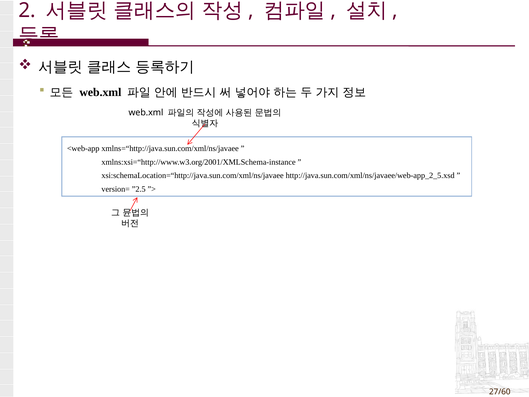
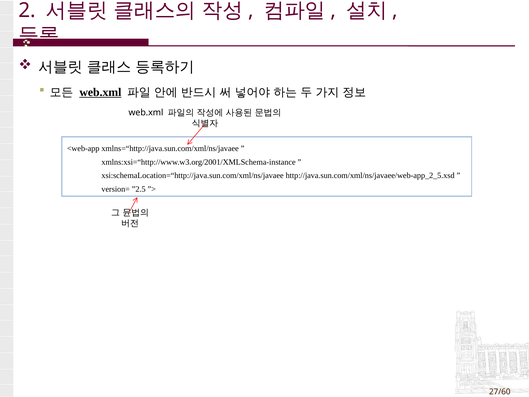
web.xml underline: none -> present (100, 92)
